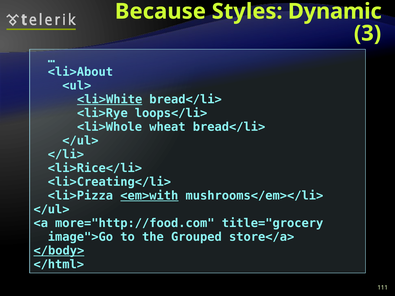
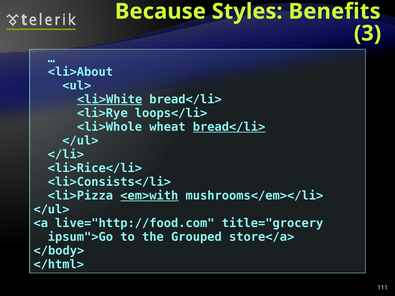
Dynamic: Dynamic -> Benefits (335, 11)
bread</li> underline: none -> present (229, 127)
<li>Creating</li>: <li>Creating</li> -> <li>Consists</li> (110, 182)
more="http://food.com: more="http://food.com -> live="http://food.com (135, 223)
image">Go: image">Go -> ipsum">Go (81, 237)
</body> underline: present -> none (59, 251)
